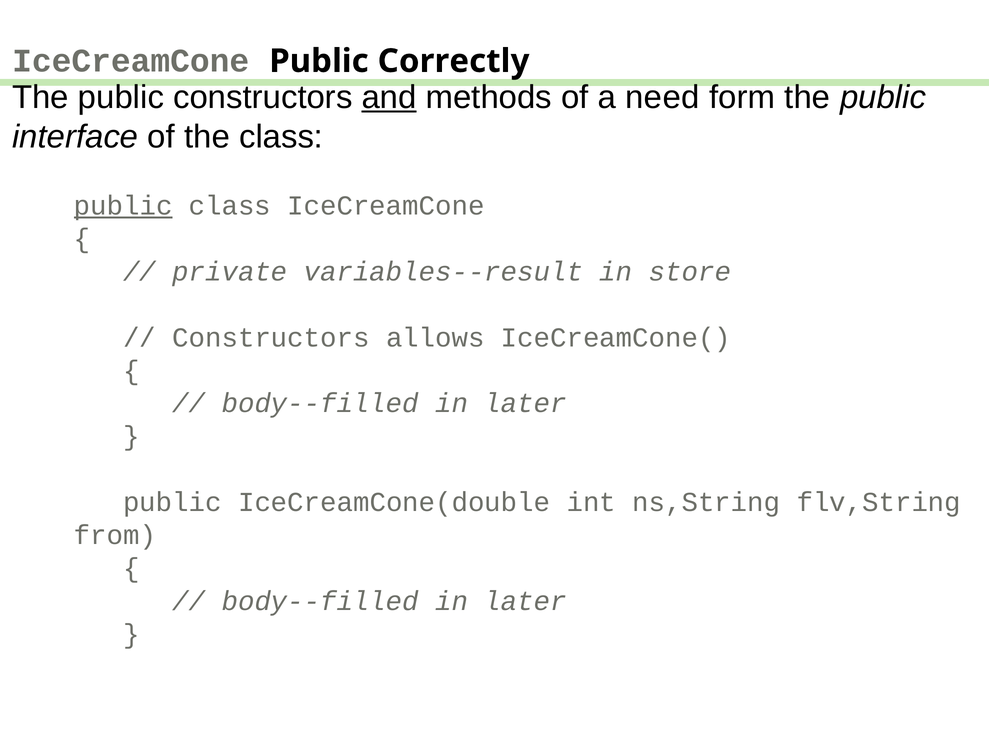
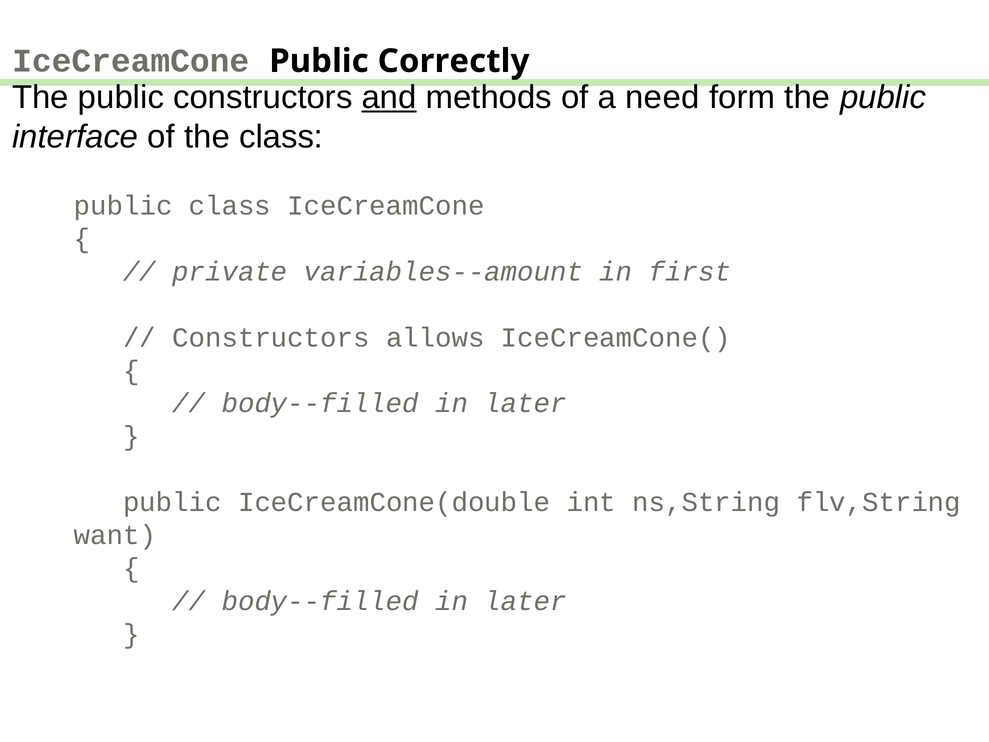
public underline: present -> none (123, 206)
variables--result: variables--result -> variables--amount (443, 271)
store: store -> first (690, 271)
from: from -> want (115, 535)
